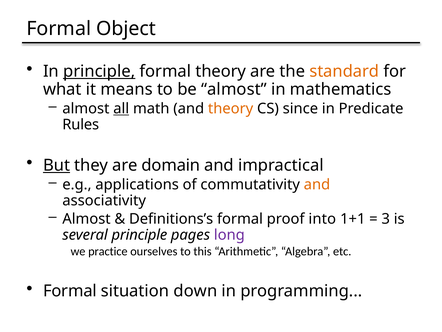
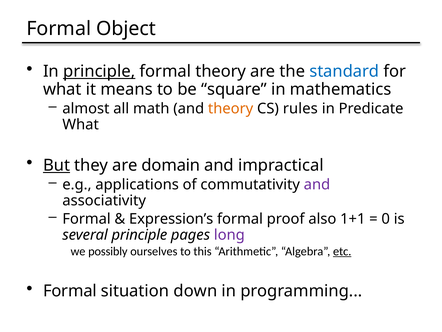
standard colour: orange -> blue (344, 71)
be almost: almost -> square (234, 89)
all underline: present -> none (121, 109)
since: since -> rules (300, 109)
Rules: Rules -> What (81, 124)
and colour: orange -> purple (317, 184)
Almost: Almost -> Formal (87, 219)
Definitions’s: Definitions’s -> Expression’s (171, 219)
into: into -> also (322, 219)
3: 3 -> 0 (386, 219)
practice: practice -> possibly (108, 251)
etc underline: none -> present (342, 251)
